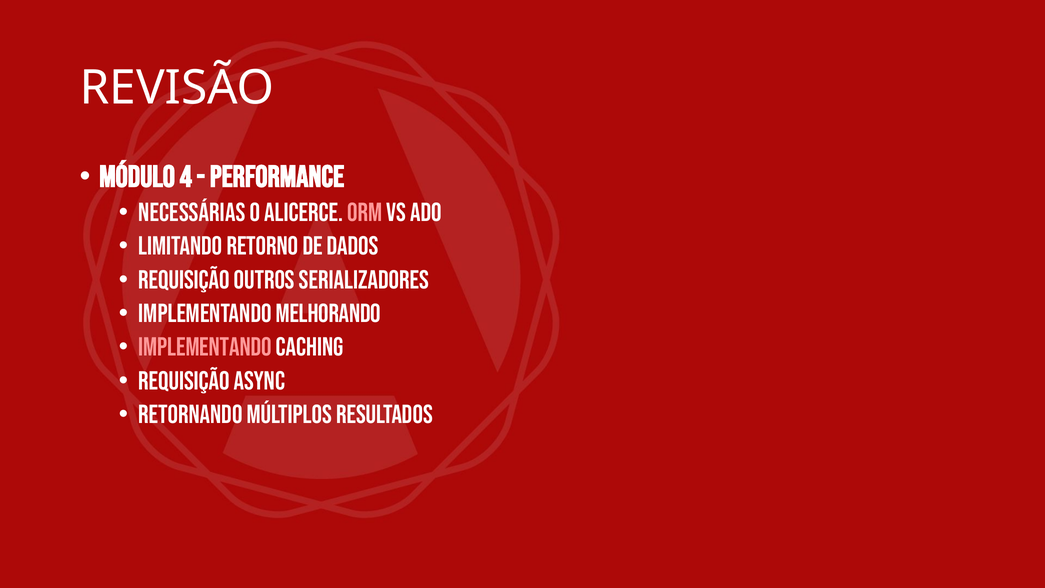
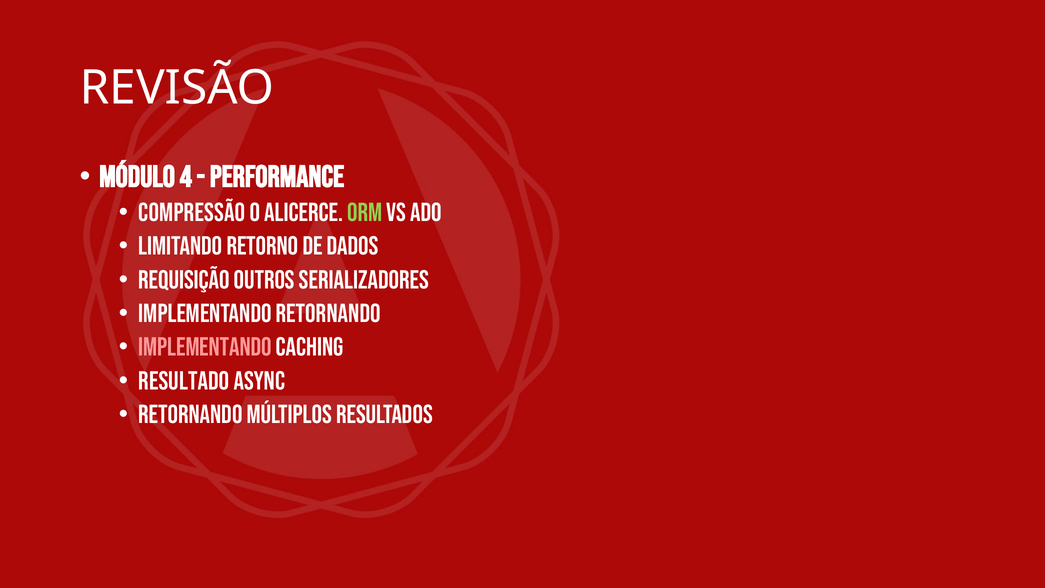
Necessárias: Necessárias -> Compressão (192, 213)
ORM colour: pink -> light green (365, 213)
Implementando Melhorando: Melhorando -> Retornando (328, 314)
Requisição: Requisição -> Resultado (184, 381)
